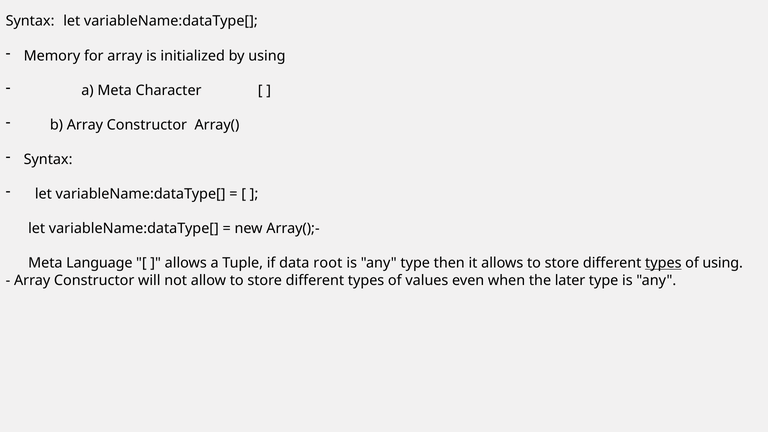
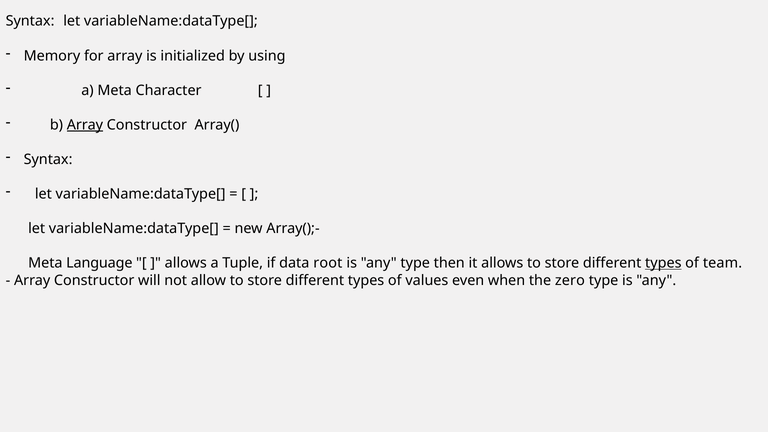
Array underline: none -> present (85, 125)
of using: using -> team (723, 263)
later: later -> zero (570, 280)
